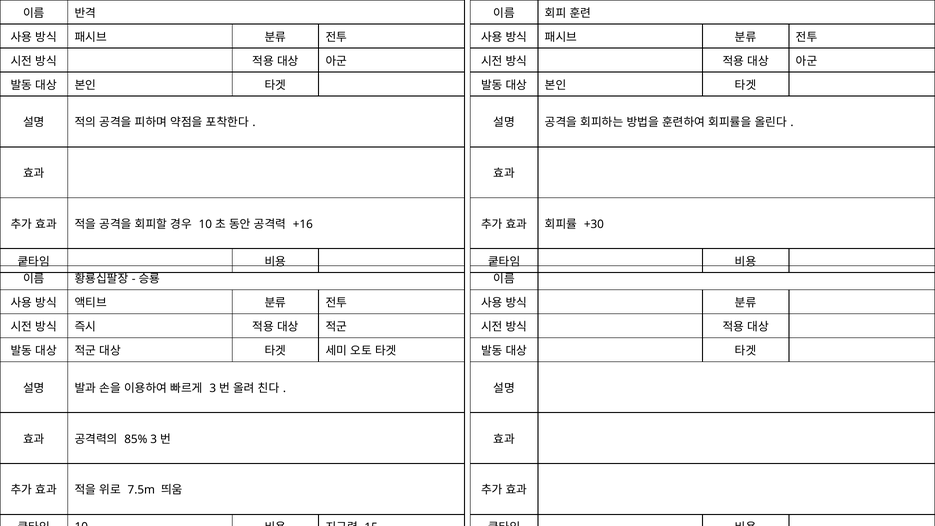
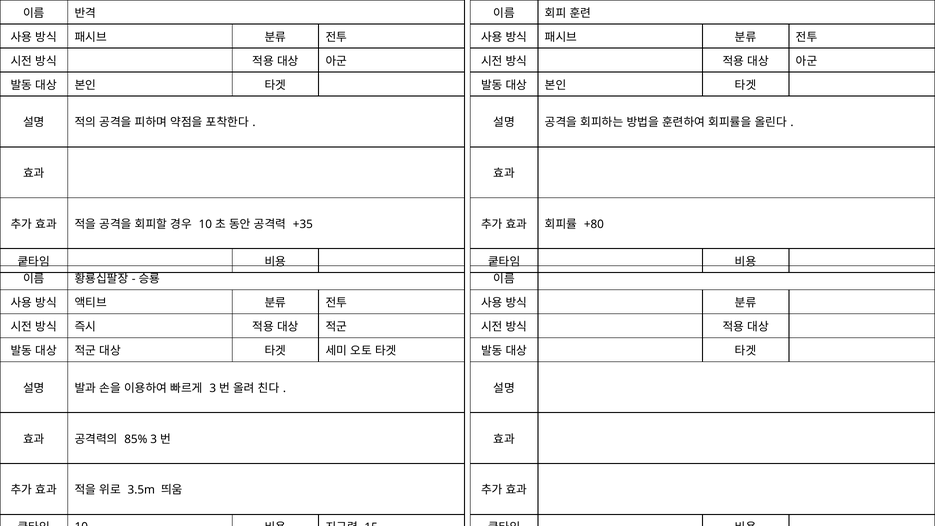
+16: +16 -> +35 (303, 224)
+30: +30 -> +80 (594, 224)
7.5m: 7.5m -> 3.5m (141, 490)
